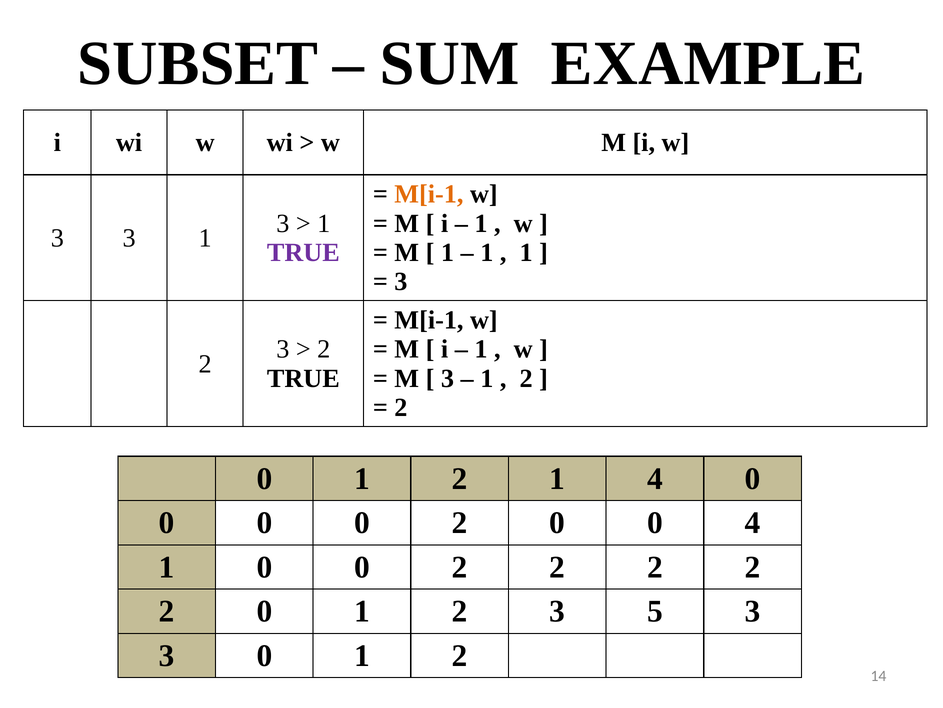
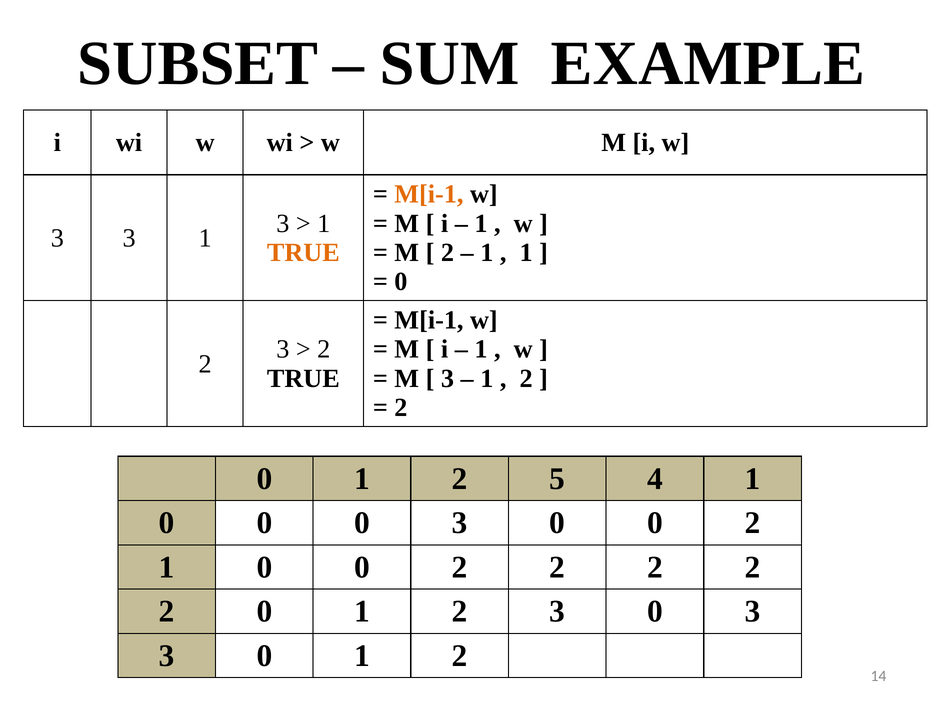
TRUE colour: purple -> orange (303, 252)
1: 1 -> 2 (447, 252)
3: 3 -> 0 (401, 281)
2 1: 1 -> 5 (557, 478)
4 0: 0 -> 1 (753, 478)
0 0 0 2: 2 -> 3 (460, 522)
4: 4 -> 2 (753, 522)
2 3 5: 5 -> 0 (655, 611)
